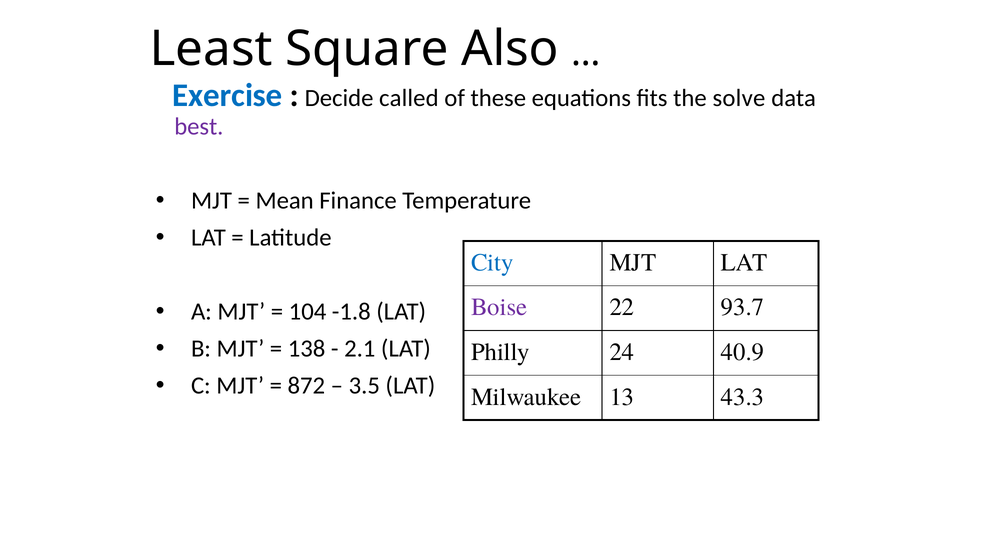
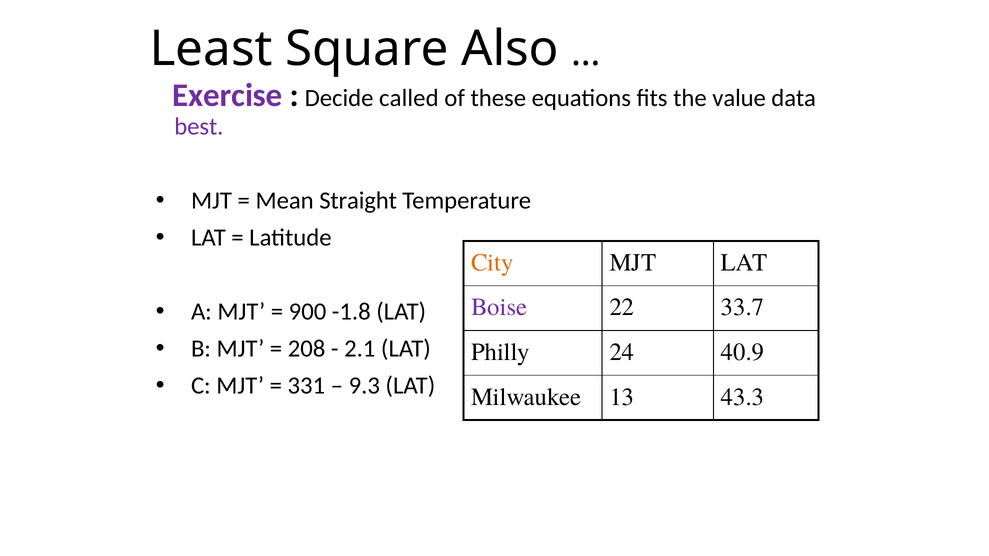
Exercise colour: blue -> purple (227, 96)
solve: solve -> value (739, 98)
Finance: Finance -> Straight (358, 201)
City colour: blue -> orange (492, 263)
93.7: 93.7 -> 33.7 (742, 307)
104: 104 -> 900 (308, 312)
138: 138 -> 208 (307, 349)
872: 872 -> 331 (306, 386)
3.5: 3.5 -> 9.3 (364, 386)
